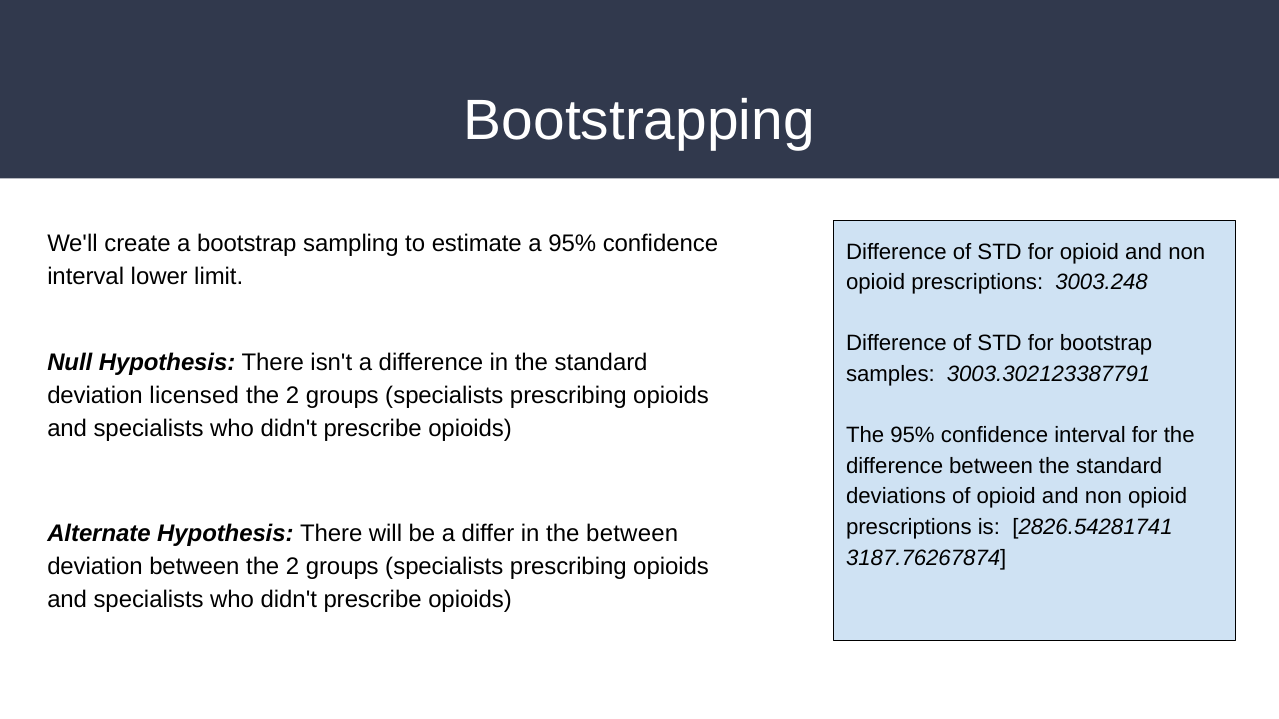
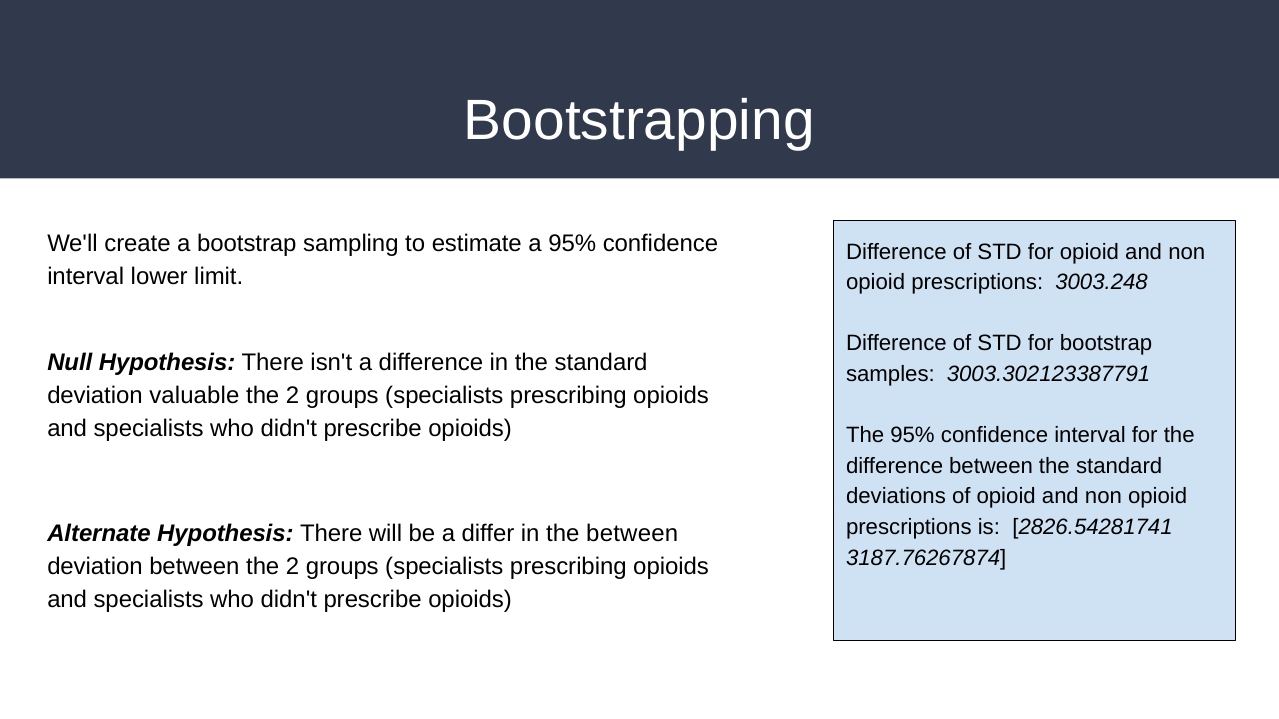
licensed: licensed -> valuable (194, 395)
